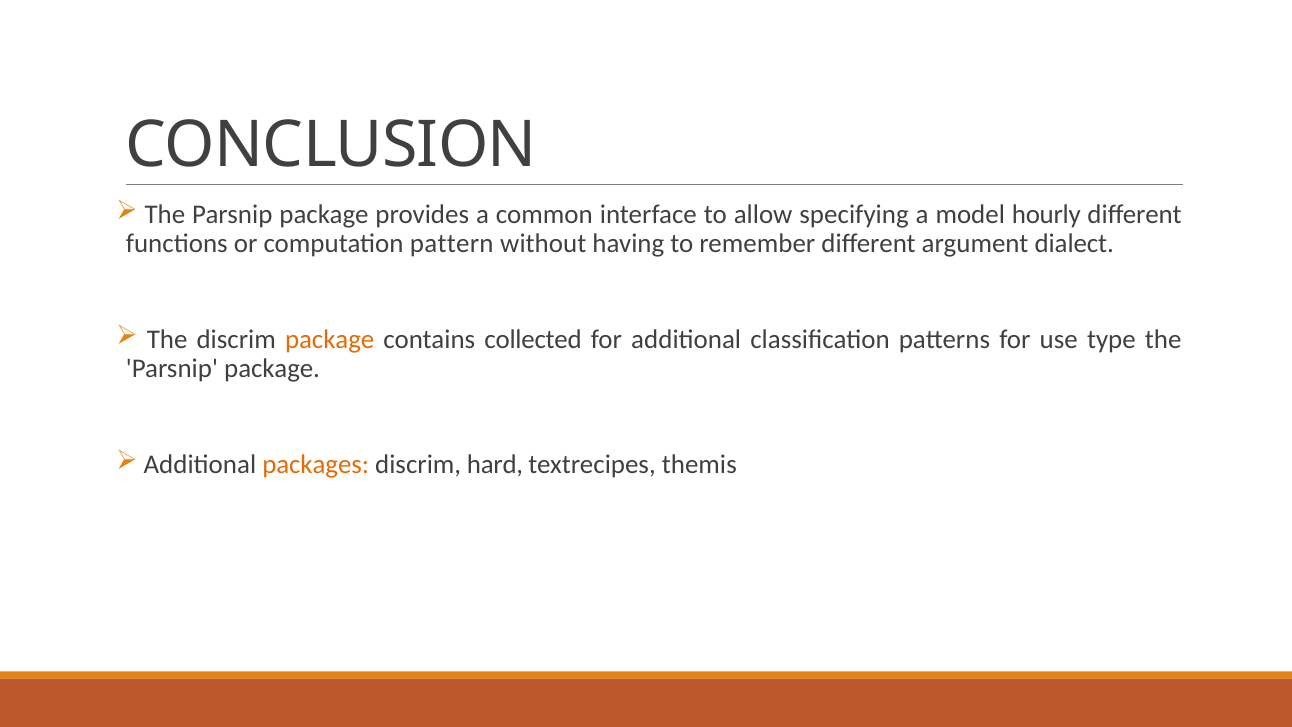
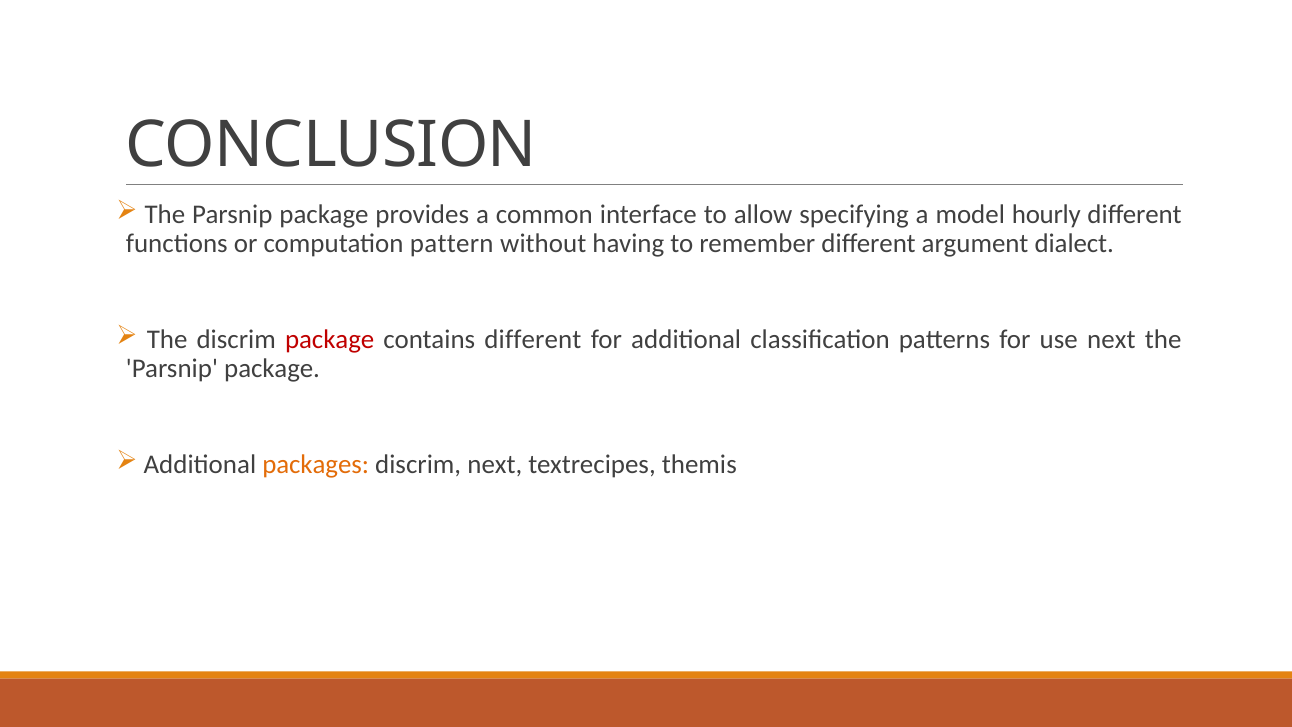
package colour: orange -> red (330, 340)
contains collected: collected -> different (533, 340)
use type: type -> next (1111, 340)
discrim hard: hard -> next (495, 465)
